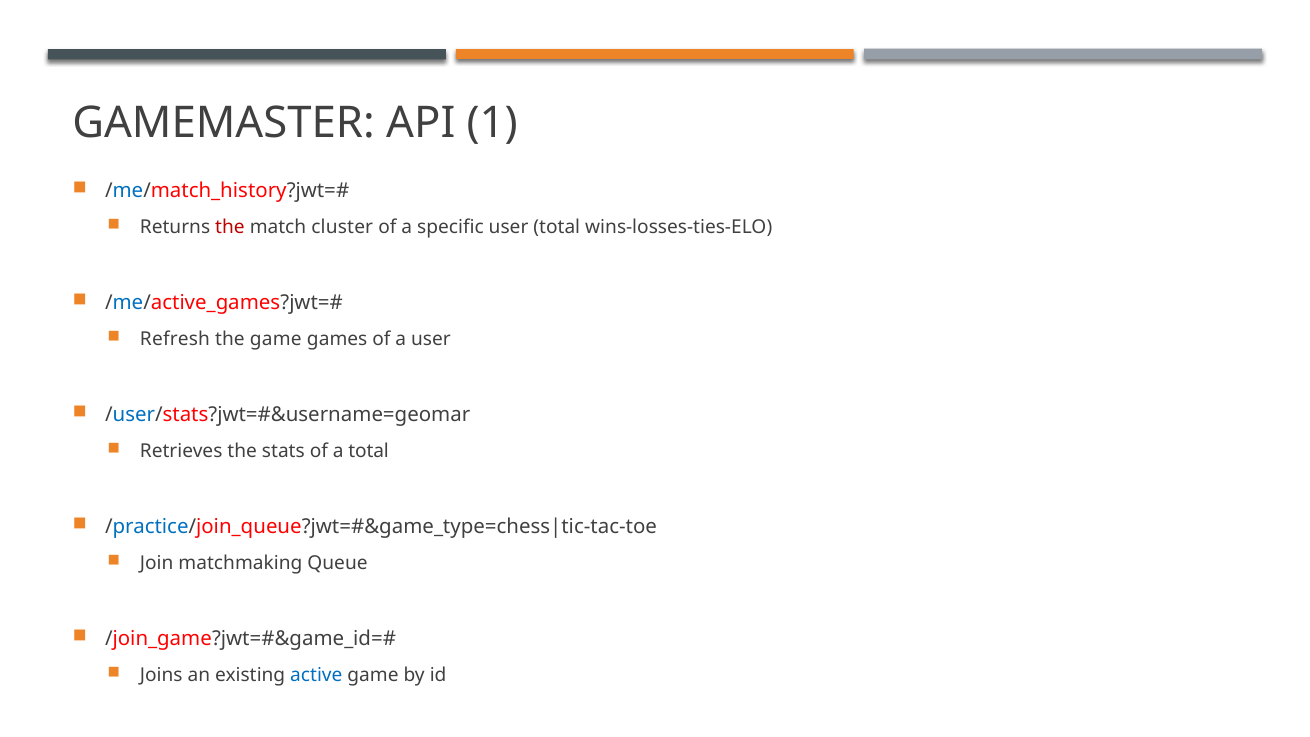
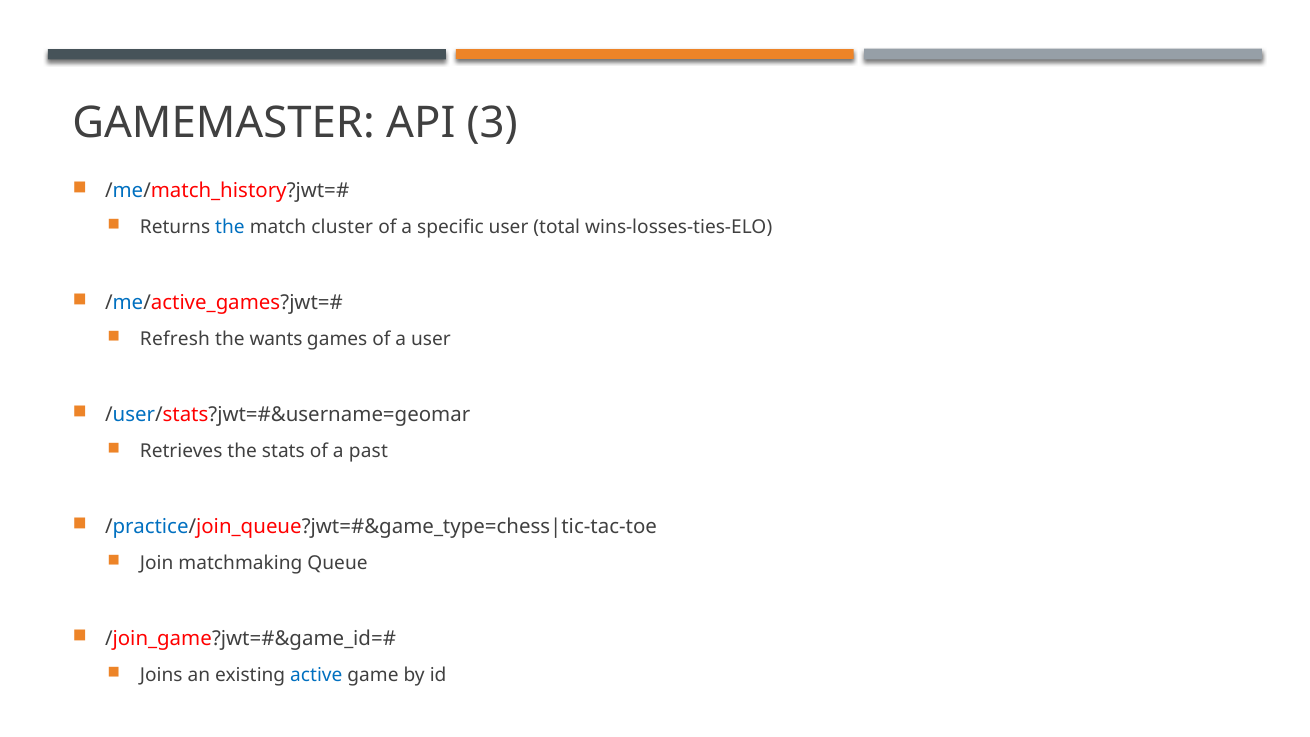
1: 1 -> 3 (492, 123)
the colour: red -> blue (230, 228)
the game: game -> wants (276, 340)
a total: total -> past (368, 451)
